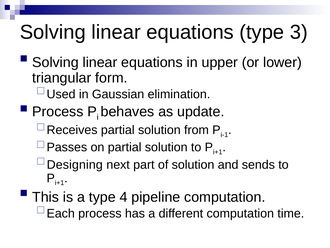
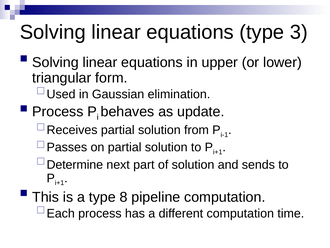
Designing: Designing -> Determine (75, 164)
4: 4 -> 8 (124, 197)
